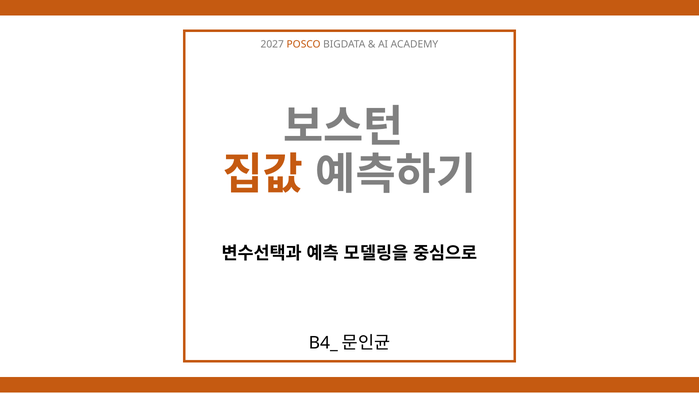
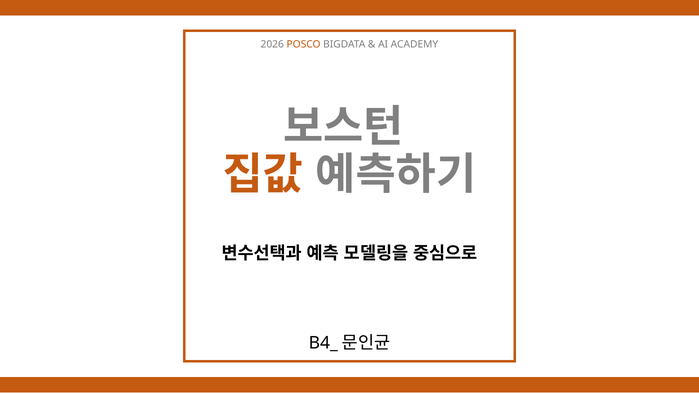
2027: 2027 -> 2026 (272, 45)
